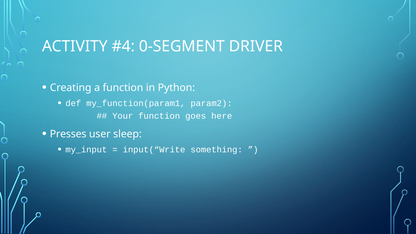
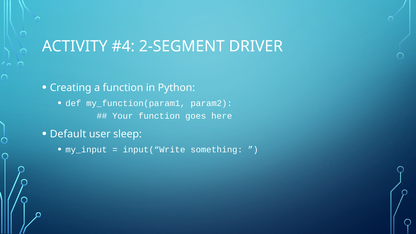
0-SEGMENT: 0-SEGMENT -> 2-SEGMENT (182, 46)
Presses: Presses -> Default (68, 134)
